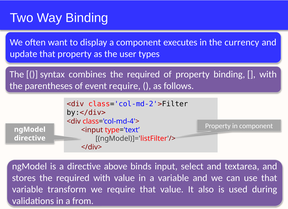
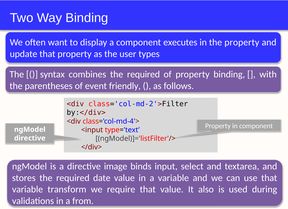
the currency: currency -> property (242, 42)
event require: require -> friendly (125, 86)
above: above -> image (116, 166)
required with: with -> date (102, 178)
